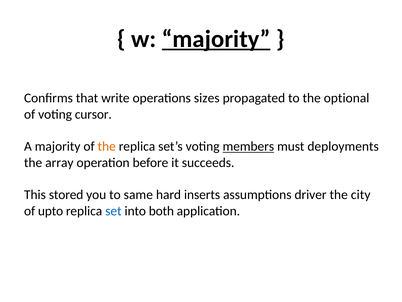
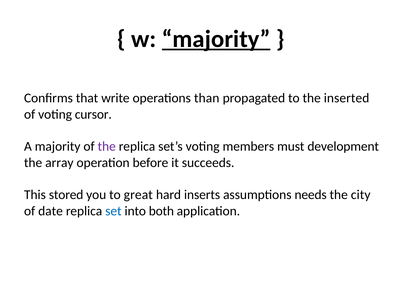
sizes: sizes -> than (207, 98)
optional: optional -> inserted (347, 98)
the colour: orange -> purple (107, 146)
members underline: present -> none (248, 146)
deployments: deployments -> development (343, 146)
same: same -> great (138, 195)
driver: driver -> needs (311, 195)
upto: upto -> date (51, 211)
